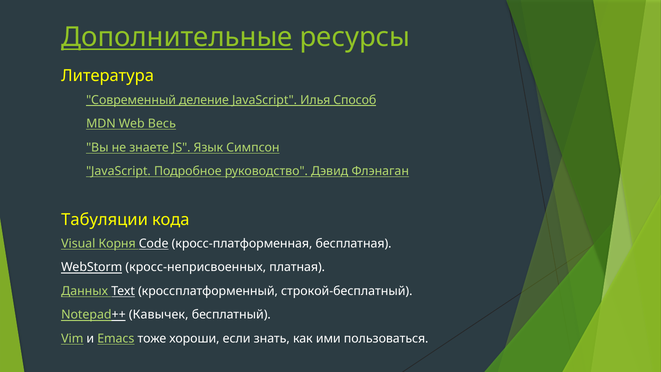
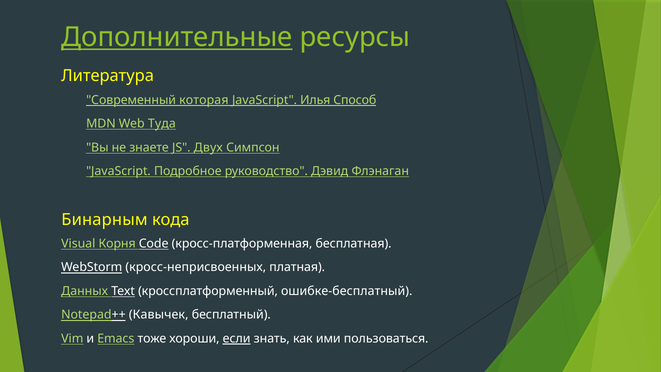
деление: деление -> которая (204, 100)
Весь: Весь -> Туда (162, 124)
Язык: Язык -> Двух (208, 147)
Табуляции: Табуляции -> Бинарным (104, 219)
строкой-бесплатный: строкой-бесплатный -> ошибке-бесплатный (347, 291)
если underline: none -> present (237, 338)
